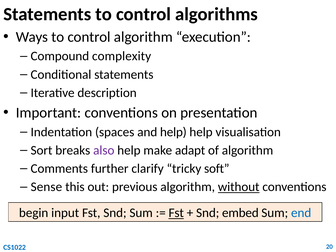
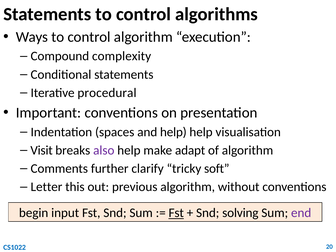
description: description -> procedural (107, 93)
Sort: Sort -> Visit (42, 150)
Sense: Sense -> Letter (46, 187)
without underline: present -> none (239, 187)
embed: embed -> solving (240, 213)
end colour: blue -> purple (301, 213)
